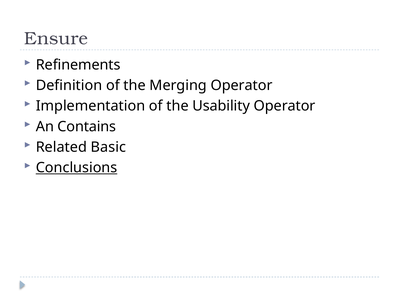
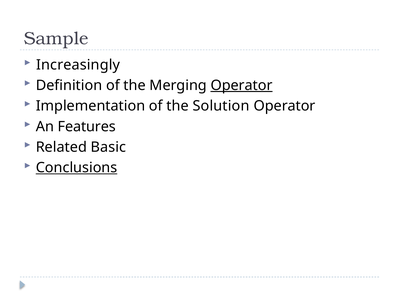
Ensure: Ensure -> Sample (56, 38)
Refinements: Refinements -> Increasingly (78, 65)
Operator underline: none -> present (242, 85)
Usability: Usability -> Solution (221, 106)
Contains: Contains -> Features (87, 127)
